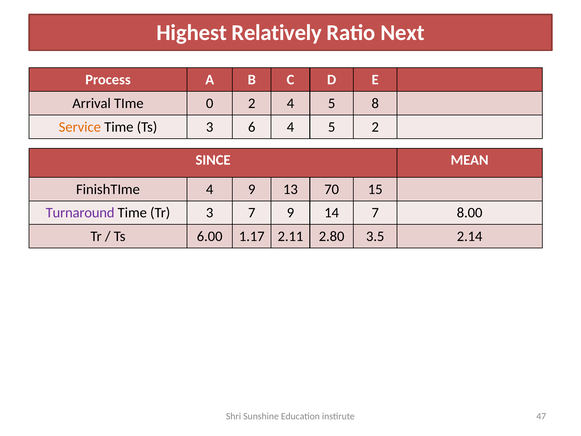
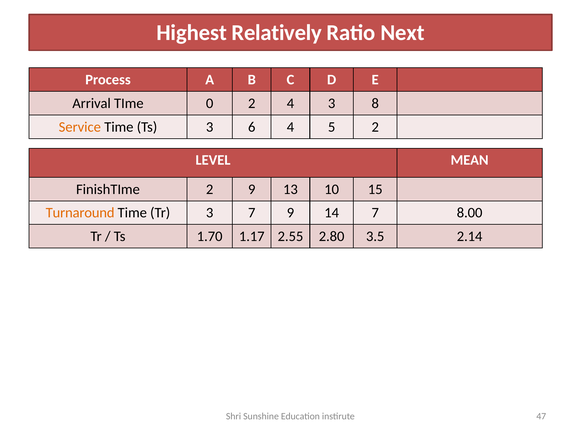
2 4 5: 5 -> 3 (332, 103)
SINCE: SINCE -> LEVEL (213, 160)
FinishTIme 4: 4 -> 2 (210, 189)
70: 70 -> 10 (332, 189)
Turnaround colour: purple -> orange (80, 213)
6.00: 6.00 -> 1.70 (210, 236)
2.11: 2.11 -> 2.55 (290, 236)
